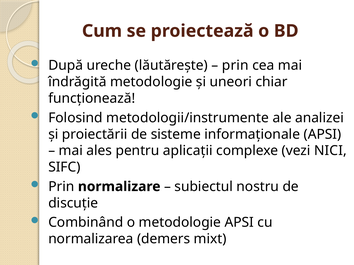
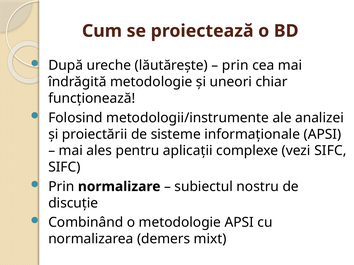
vezi NICI: NICI -> SIFC (330, 151)
